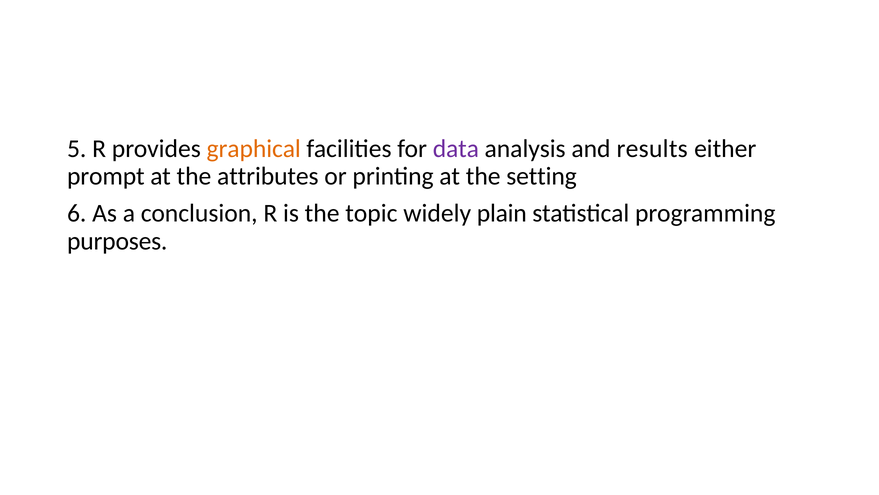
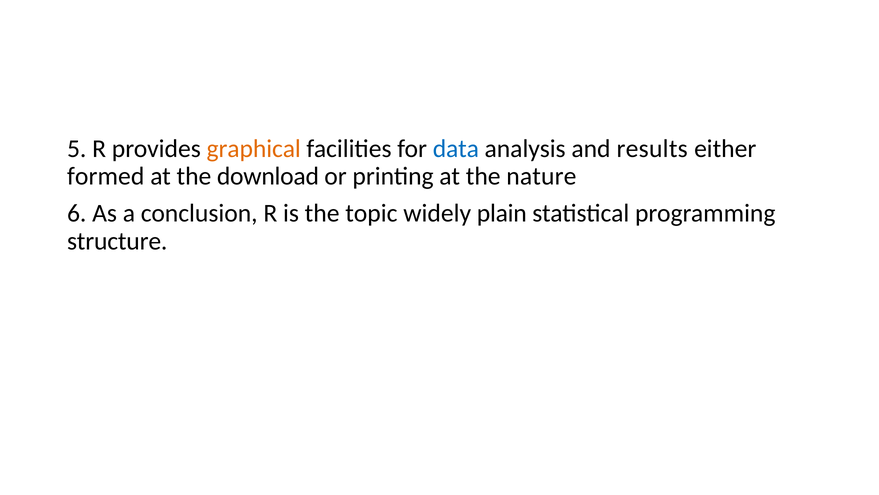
data colour: purple -> blue (456, 149)
prompt: prompt -> formed (106, 176)
attributes: attributes -> download (268, 176)
setting: setting -> nature (541, 176)
purposes: purposes -> structure (117, 241)
